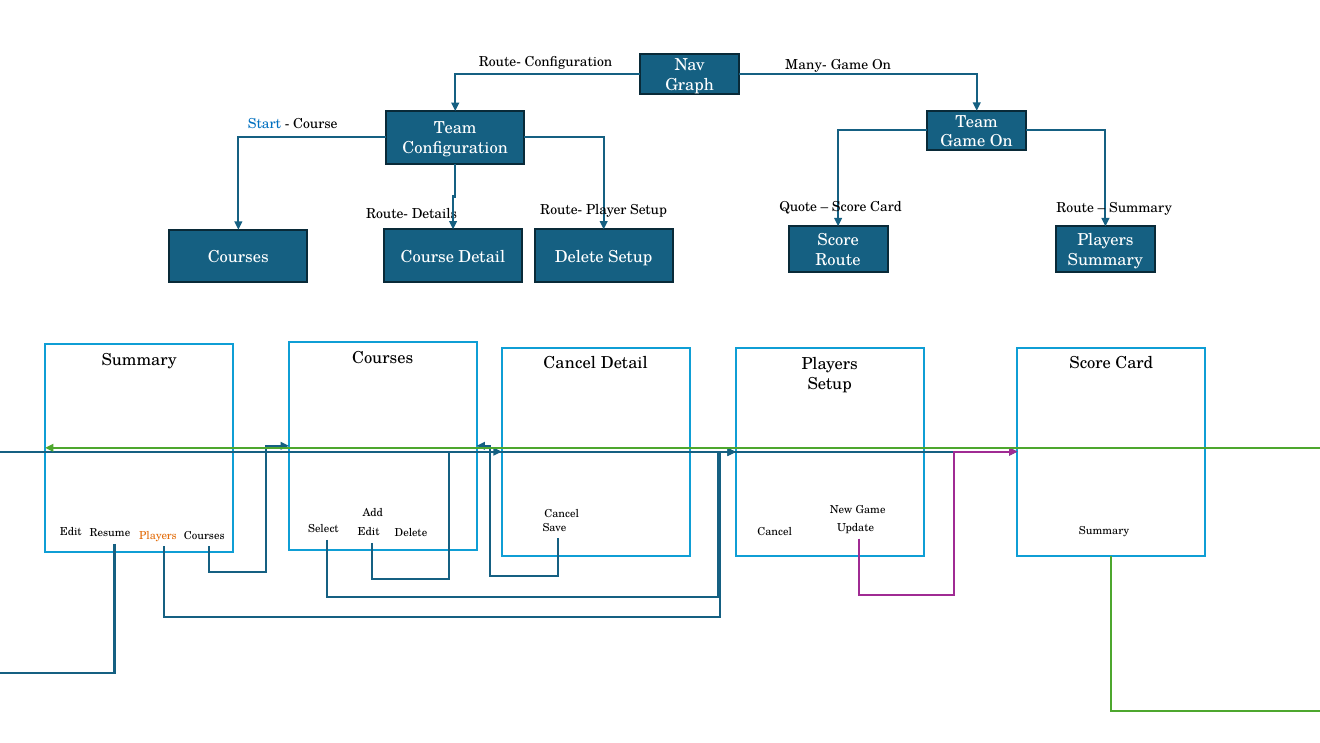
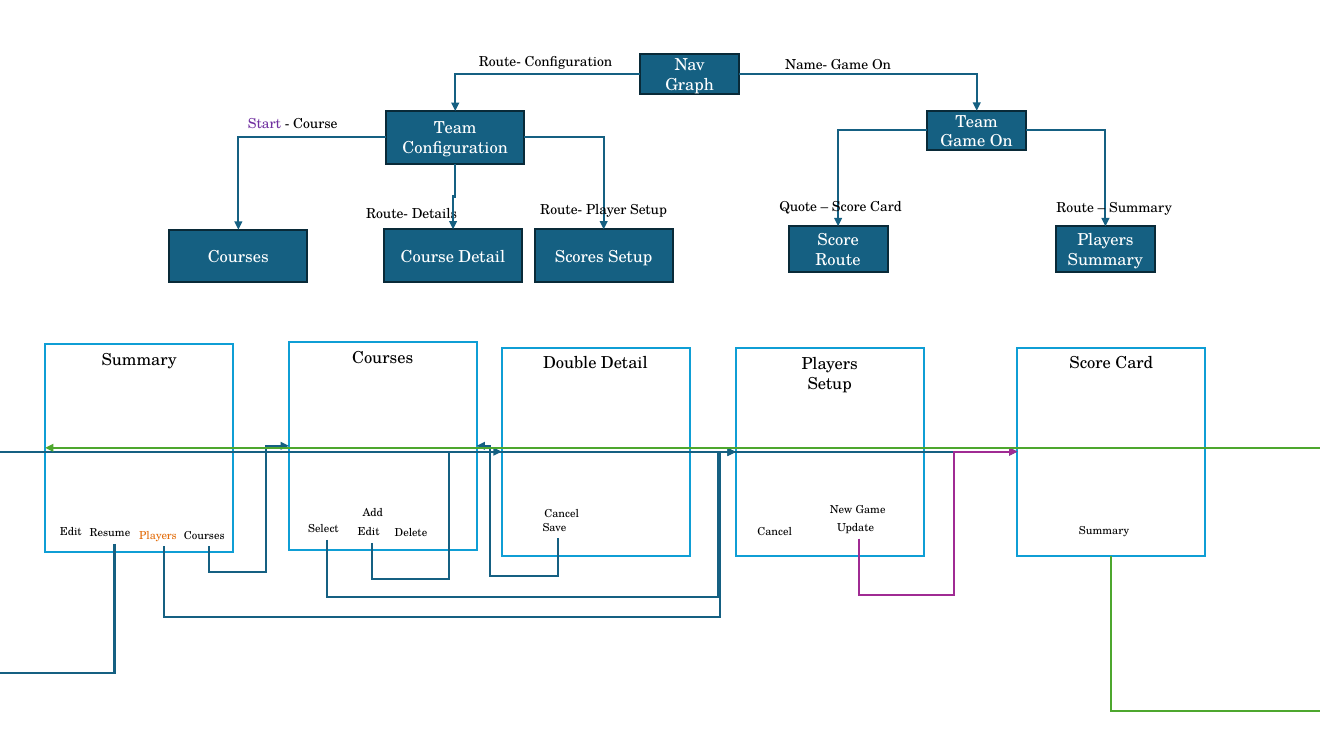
Many-: Many- -> Name- (806, 65)
Start colour: blue -> purple (264, 124)
Detail Delete: Delete -> Scores (579, 257)
Cancel: Cancel -> Double (570, 363)
